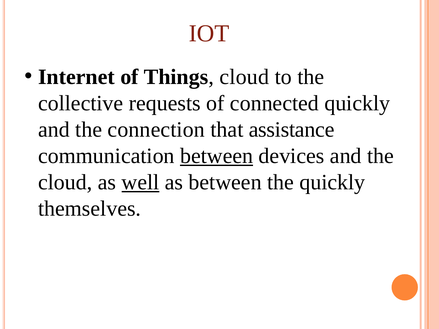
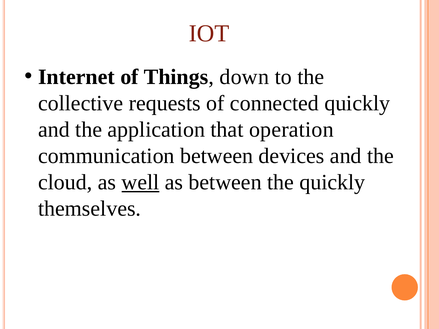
Things cloud: cloud -> down (244, 77)
connection: connection -> application (156, 130)
assistance: assistance -> operation (291, 130)
between underline: present -> none (217, 156)
